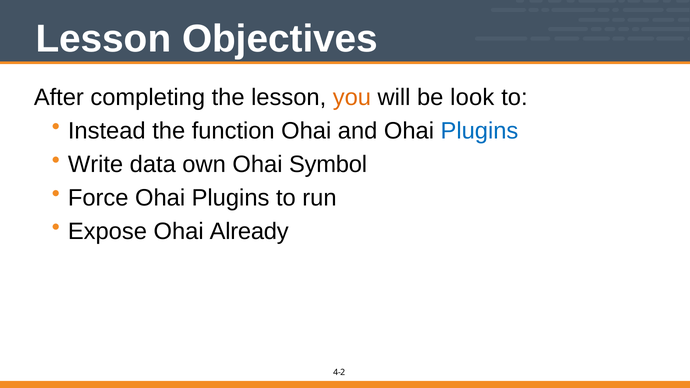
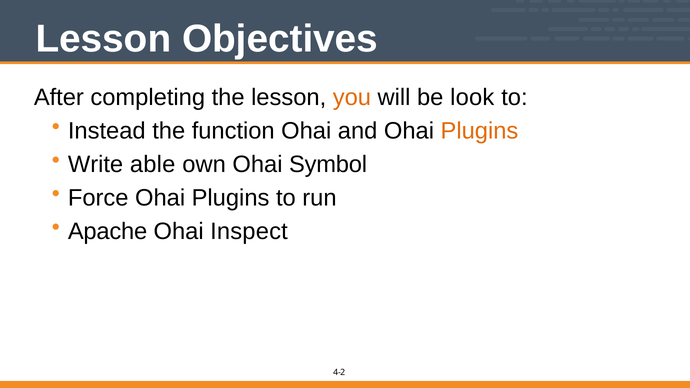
Plugins colour: blue -> orange (479, 131)
data: data -> able (153, 165)
Expose: Expose -> Apache (108, 232)
Already: Already -> Inspect (249, 232)
